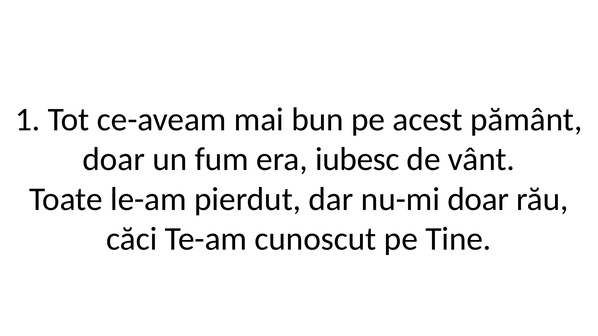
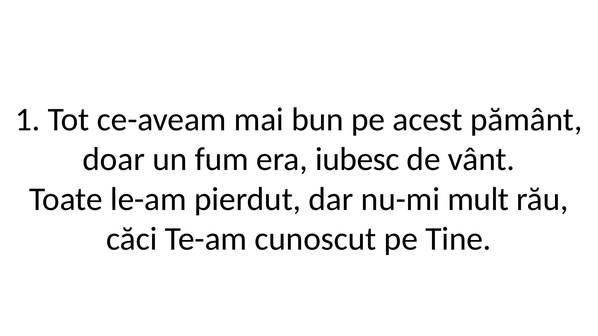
nu-mi doar: doar -> mult (478, 199)
